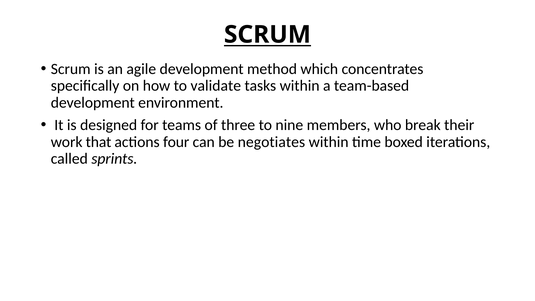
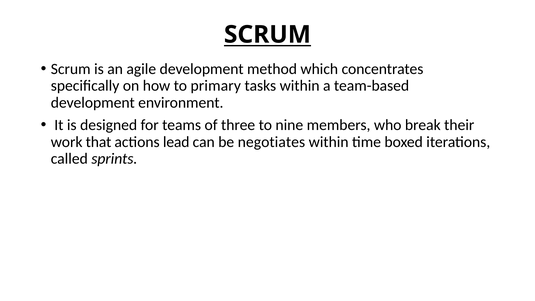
validate: validate -> primary (216, 86)
four: four -> lead (176, 142)
